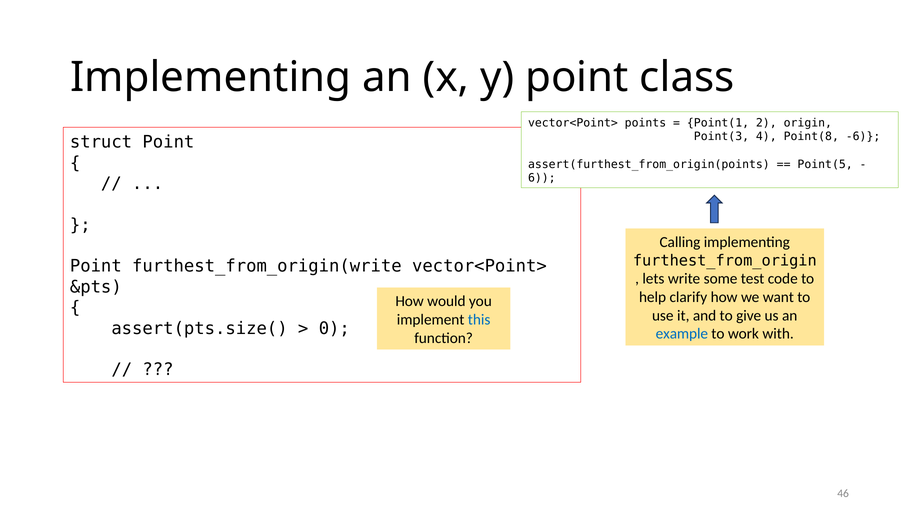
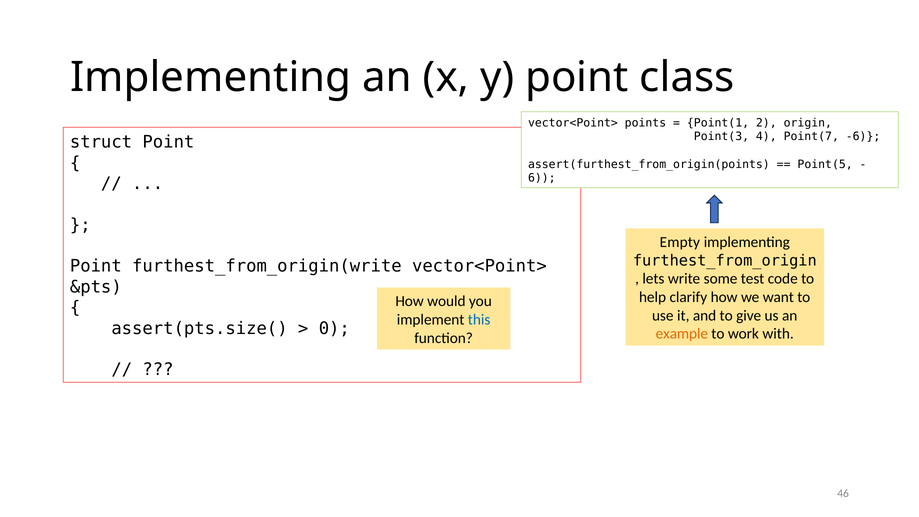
Point(8: Point(8 -> Point(7 (811, 137)
Calling: Calling -> Empty (680, 242)
example colour: blue -> orange (682, 334)
